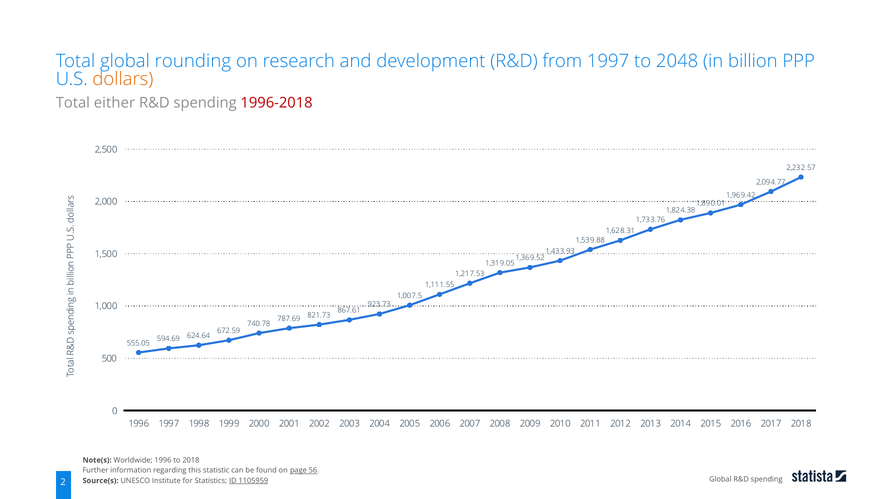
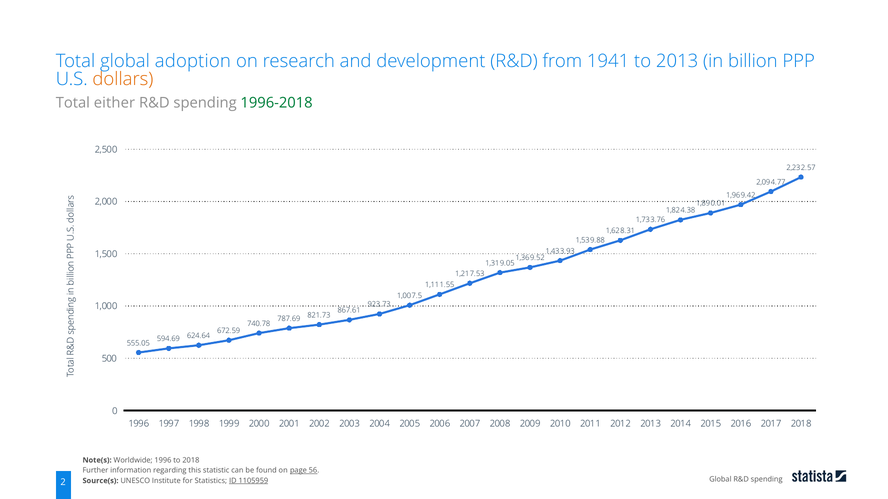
rounding: rounding -> adoption (193, 61)
from 1997: 1997 -> 1941 (608, 61)
to 2048: 2048 -> 2013 (677, 61)
1996-2018 colour: red -> green (277, 103)
